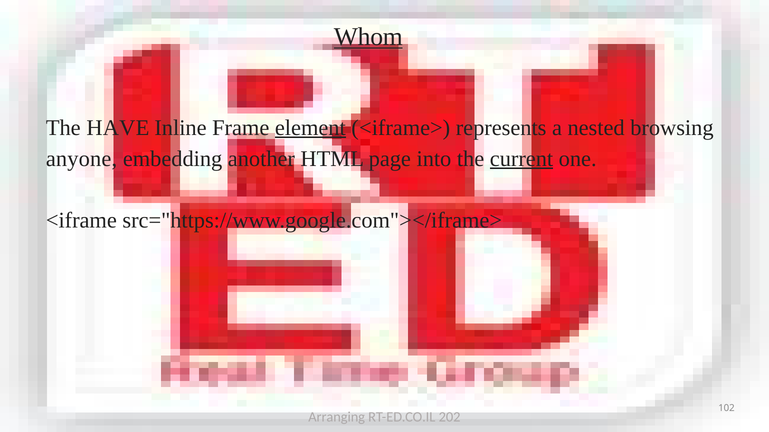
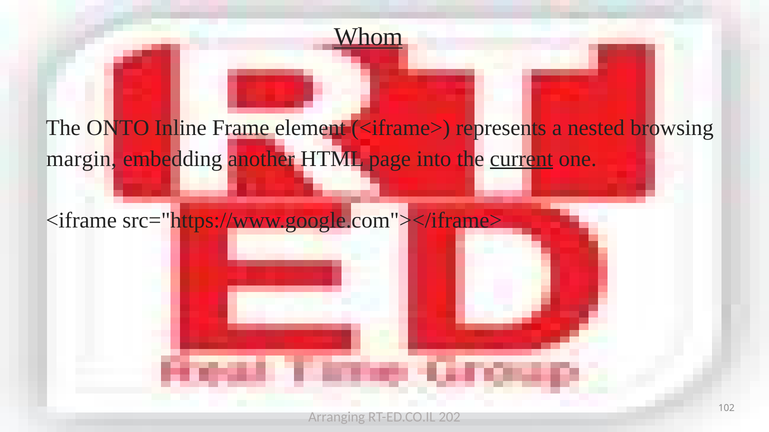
HAVE: HAVE -> ONTO (118, 128)
element underline: present -> none (310, 128)
anyone: anyone -> margin (81, 159)
